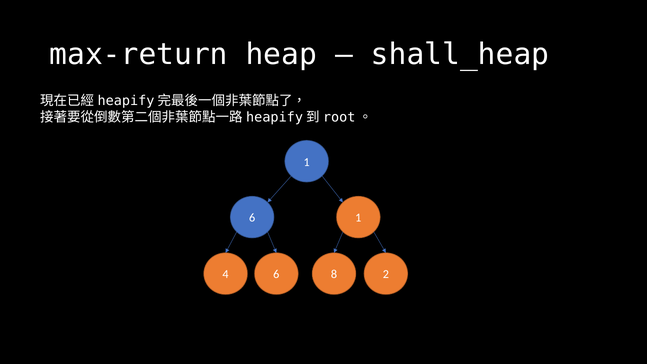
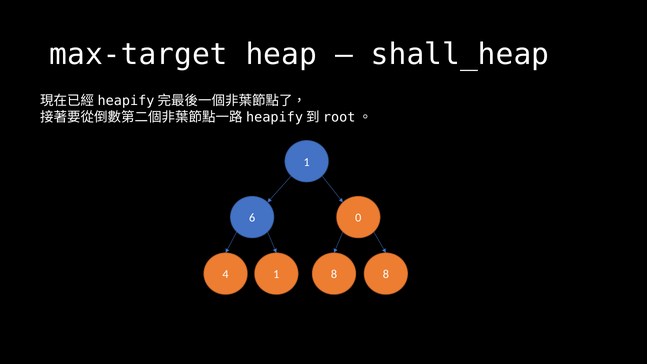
max-return: max-return -> max-target (139, 54)
6 1: 1 -> 0 (358, 218)
4 6: 6 -> 1 (276, 274)
8 2: 2 -> 8 (386, 274)
